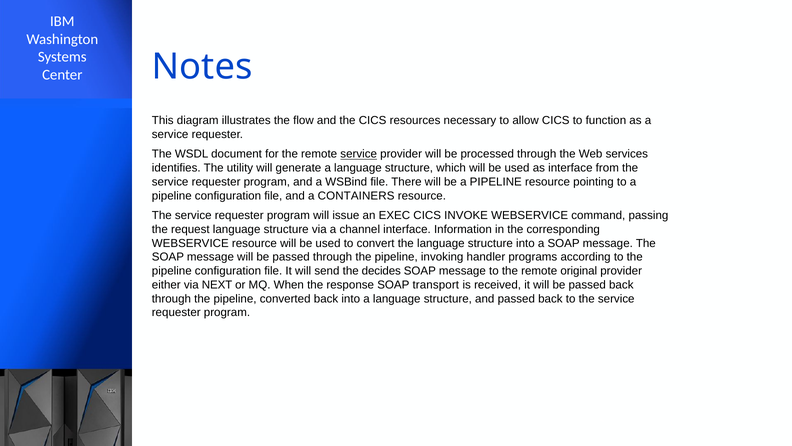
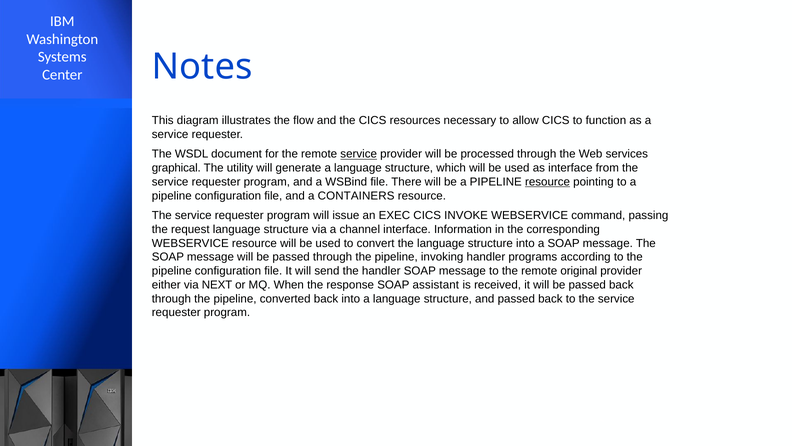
identifies: identifies -> graphical (176, 168)
resource underline: none -> present (548, 182)
the decides: decides -> handler (381, 271)
transport: transport -> assistant (436, 285)
